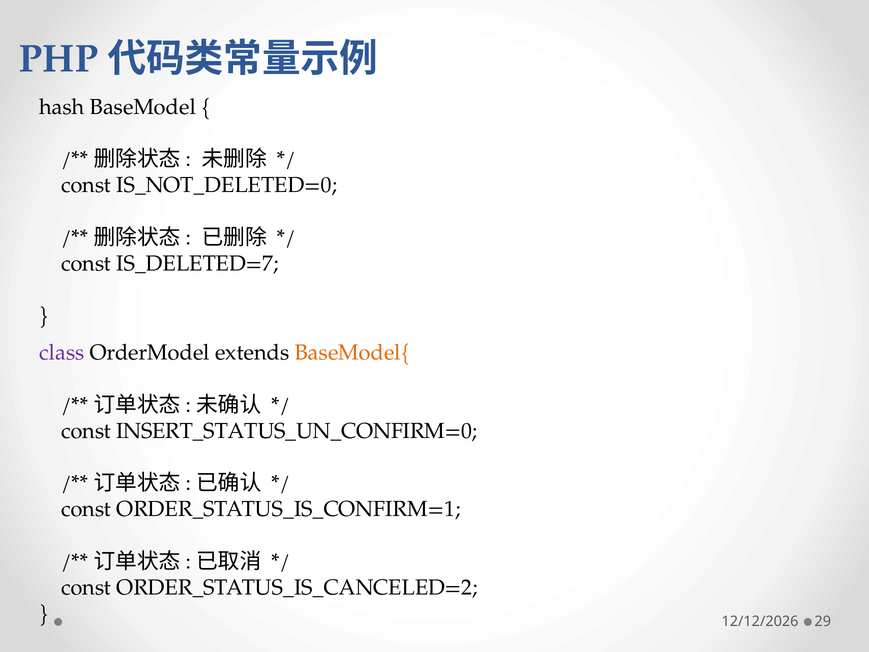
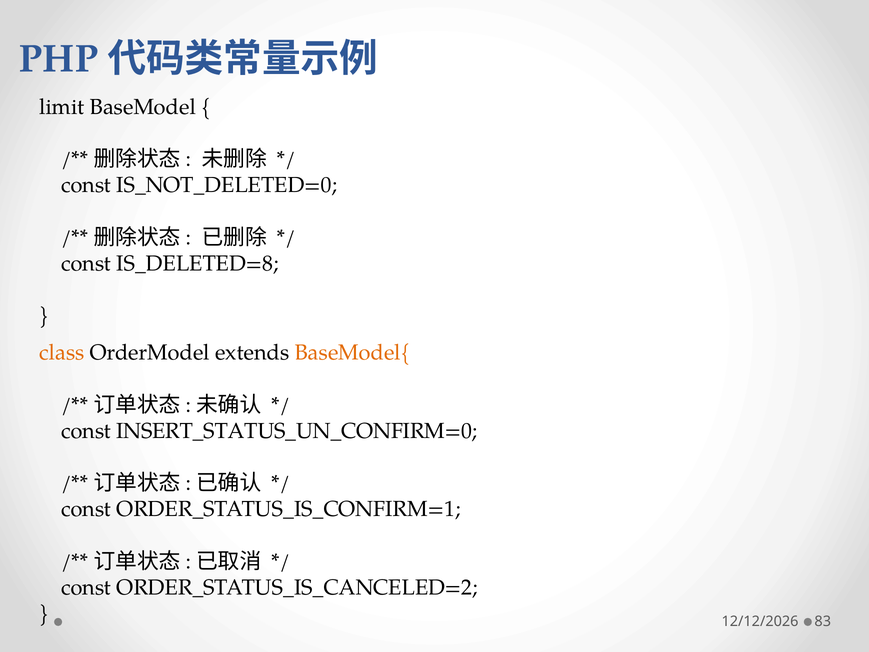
hash: hash -> limit (62, 107)
IS_DELETED=7: IS_DELETED=7 -> IS_DELETED=8 (198, 263)
class colour: purple -> orange (62, 353)
29: 29 -> 83 (823, 621)
